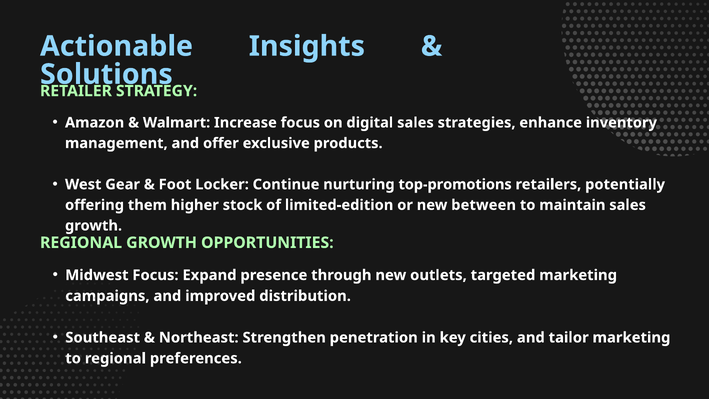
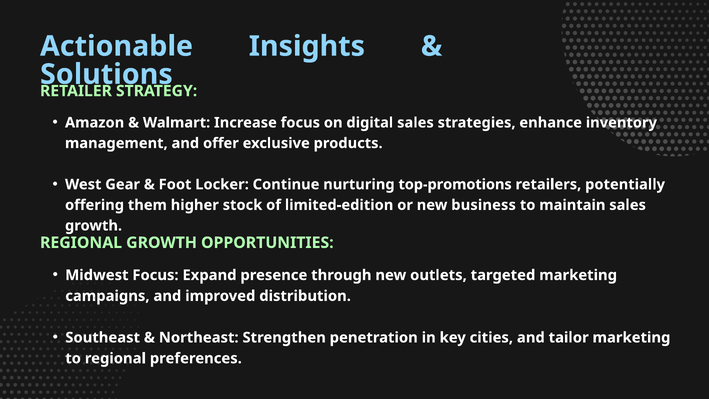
between: between -> business (484, 205)
